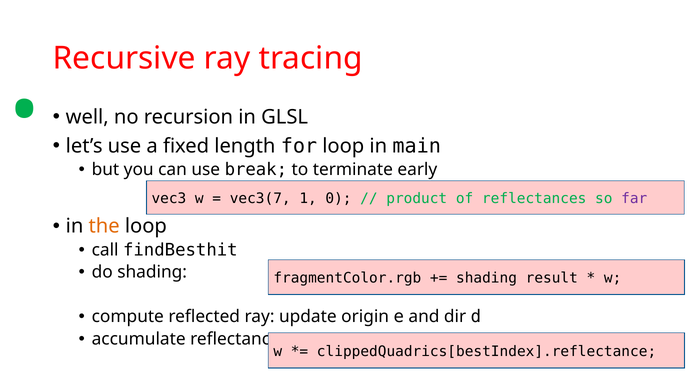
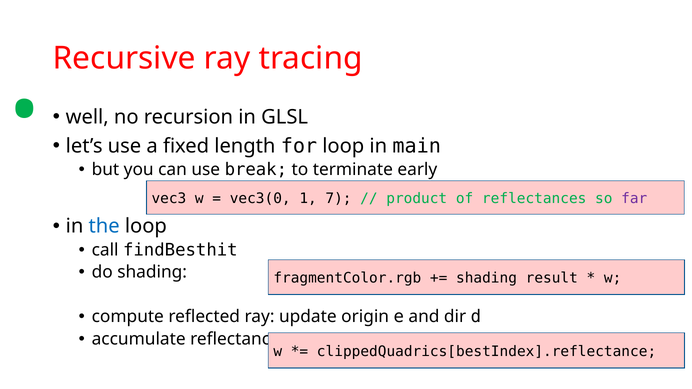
vec3(7: vec3(7 -> vec3(0 (260, 199)
0: 0 -> 7 (338, 199)
the colour: orange -> blue (104, 226)
